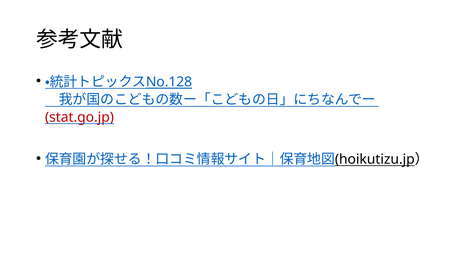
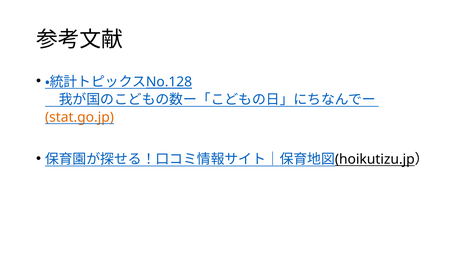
stat.go.jp colour: red -> orange (79, 118)
